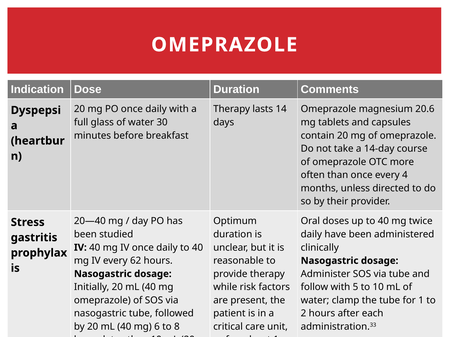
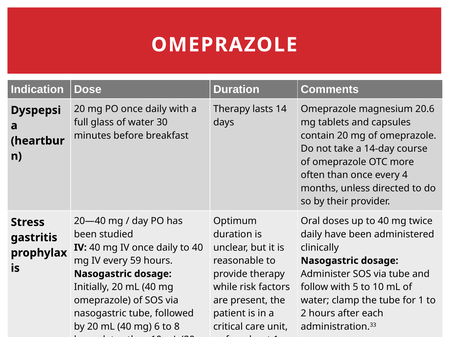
62: 62 -> 59 (136, 261)
